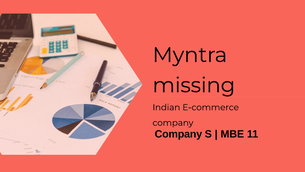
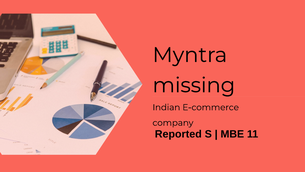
Company: Company -> Reported (178, 134)
